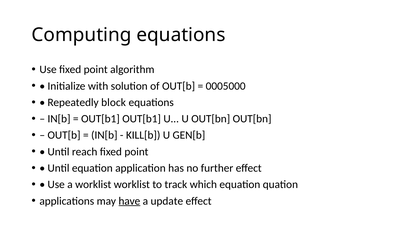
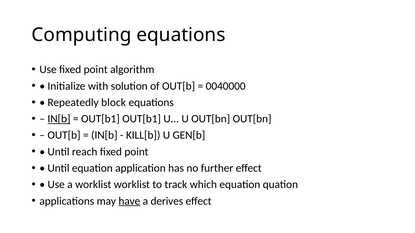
0005000: 0005000 -> 0040000 (226, 86)
IN[b underline: none -> present (59, 119)
update: update -> derives (167, 201)
